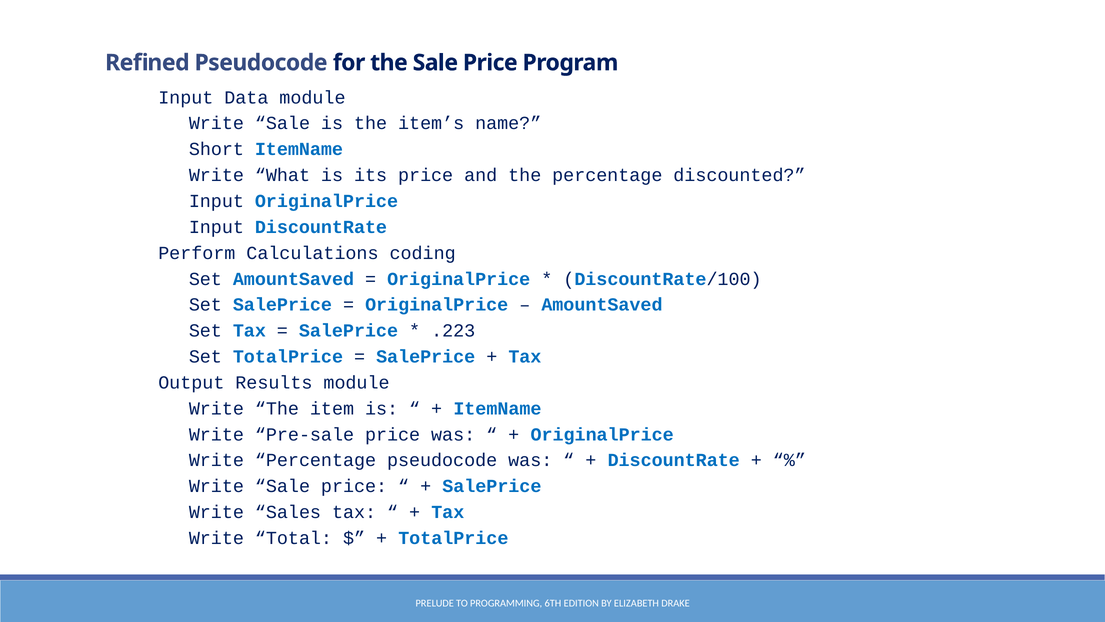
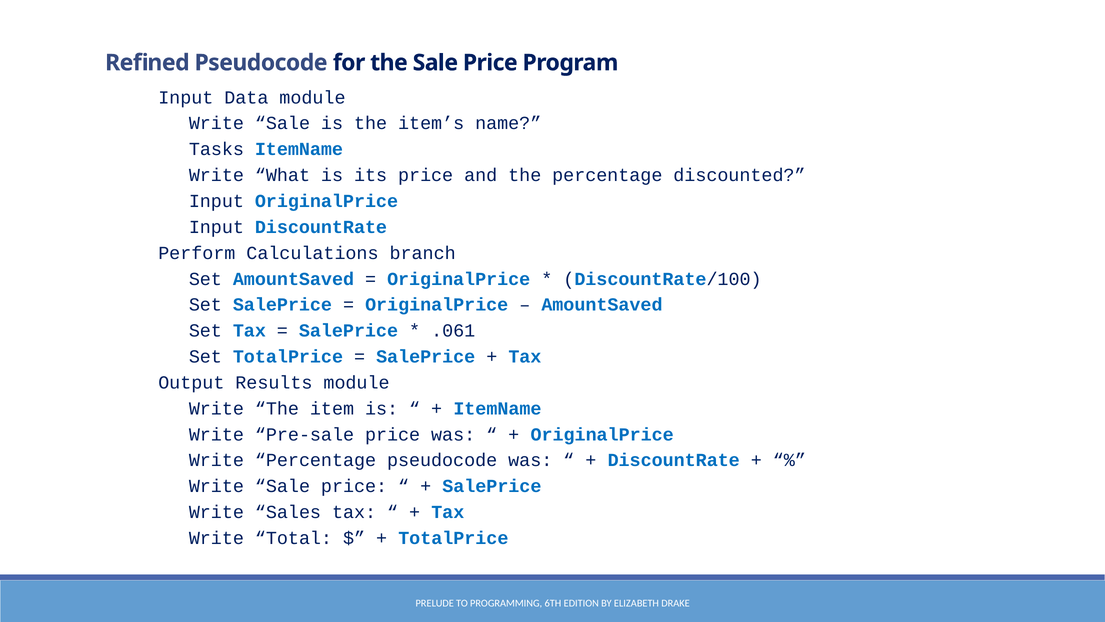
Short: Short -> Tasks (216, 149)
coding: coding -> branch (423, 253)
.223: .223 -> .061 (453, 331)
